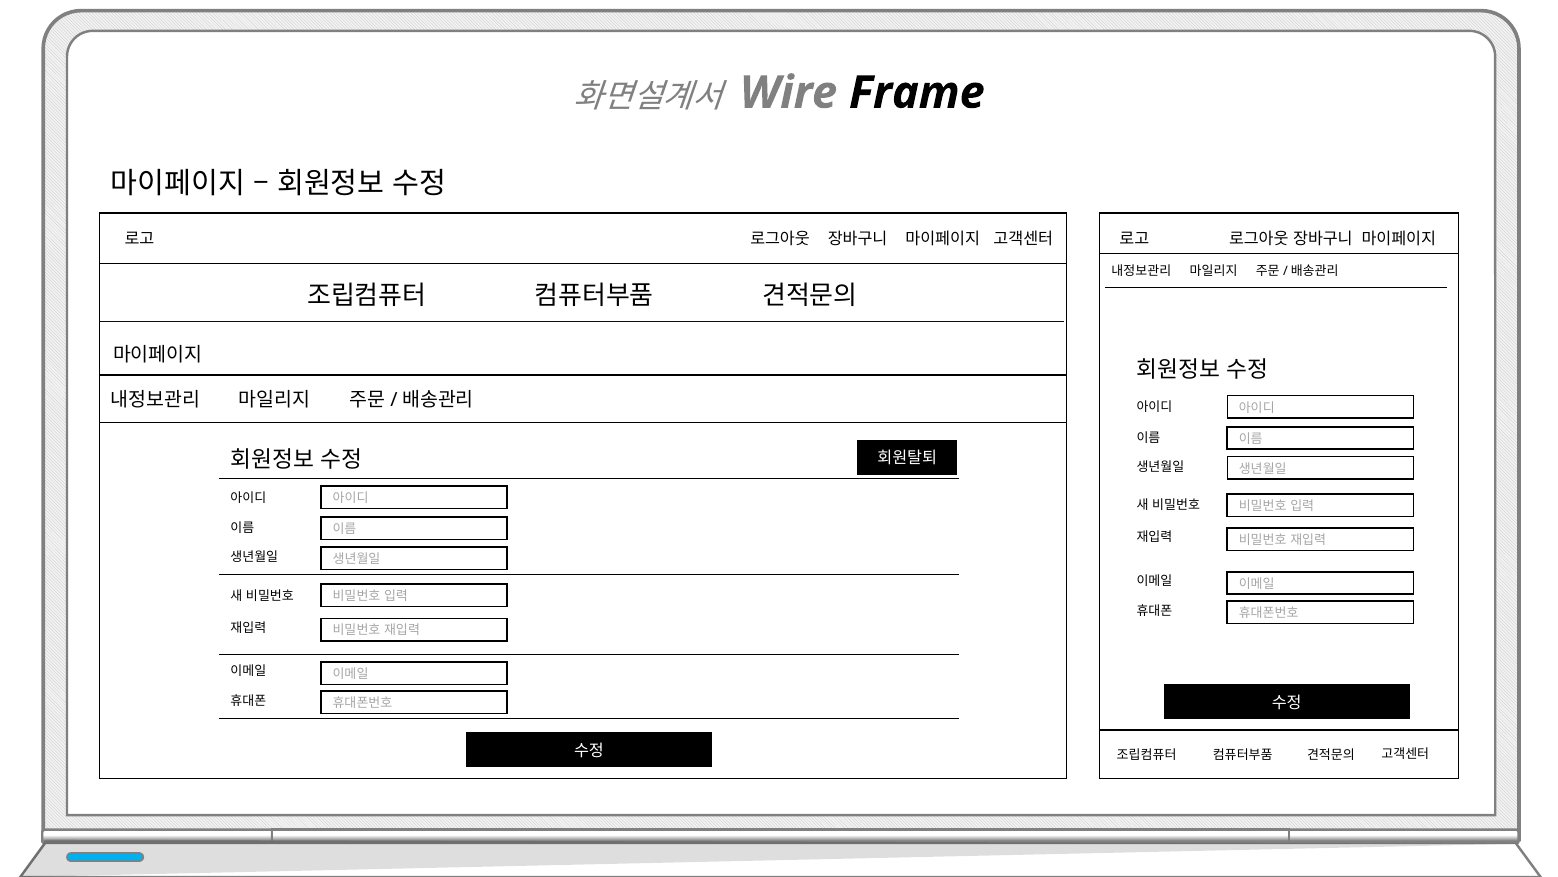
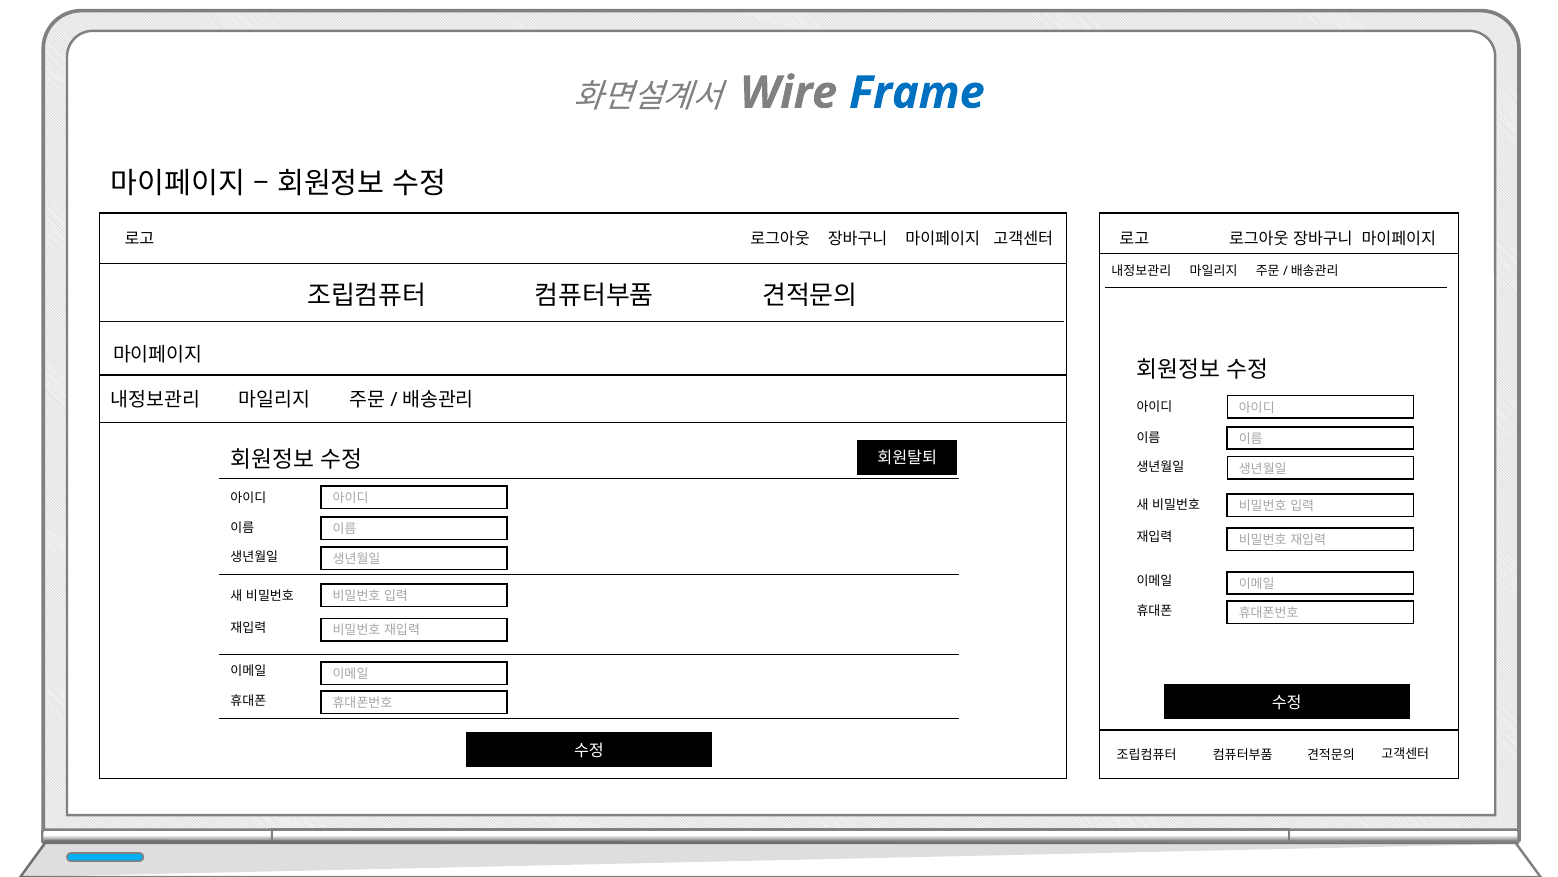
Frame colour: black -> blue (917, 93)
